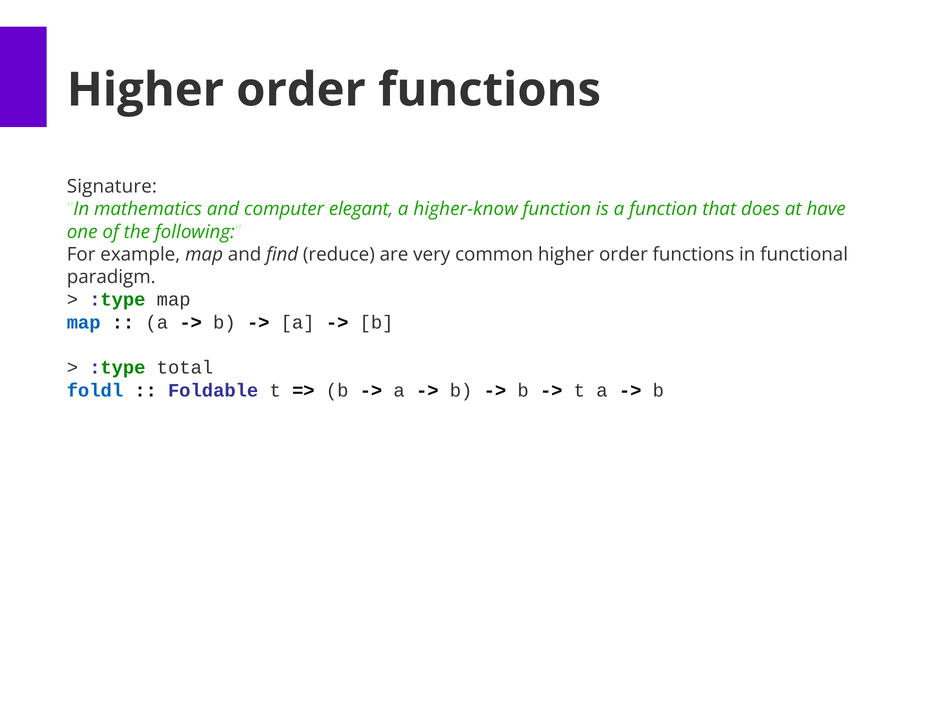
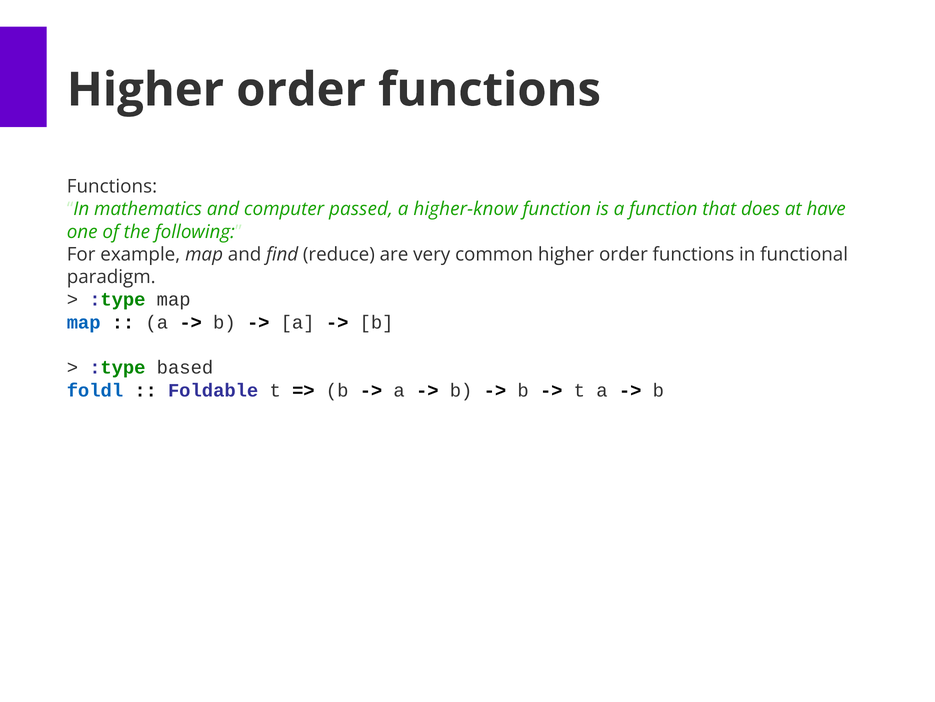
Signature: Signature -> Functions (112, 186)
elegant: elegant -> passed (361, 209)
total: total -> based (185, 367)
